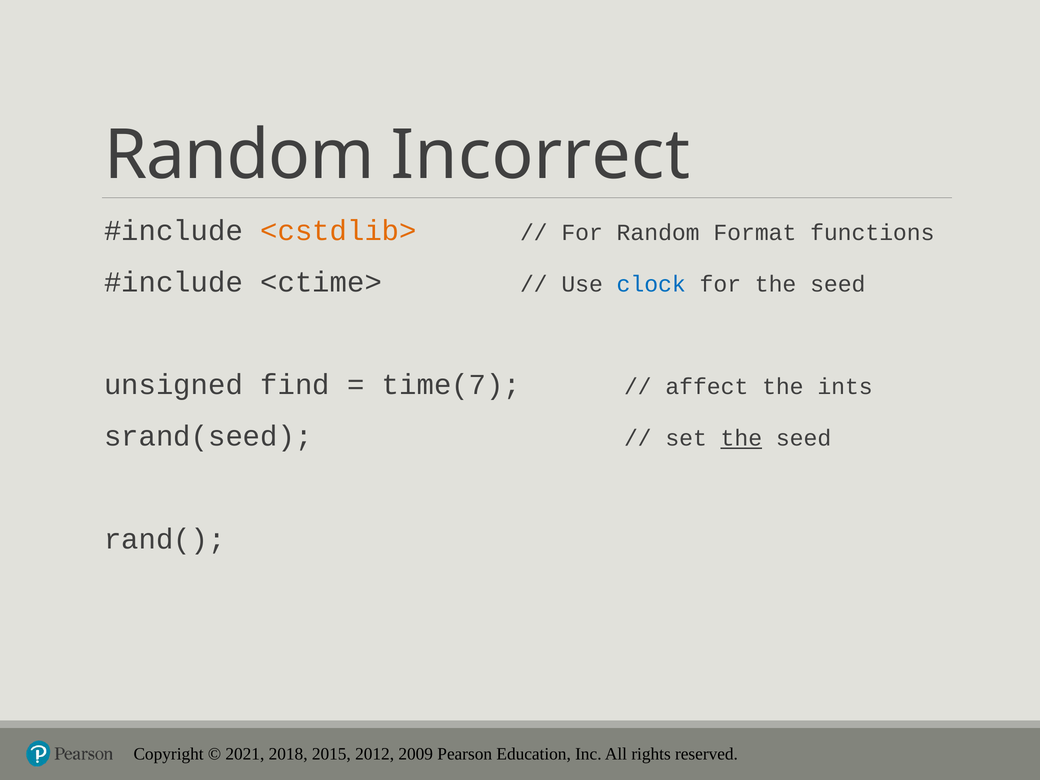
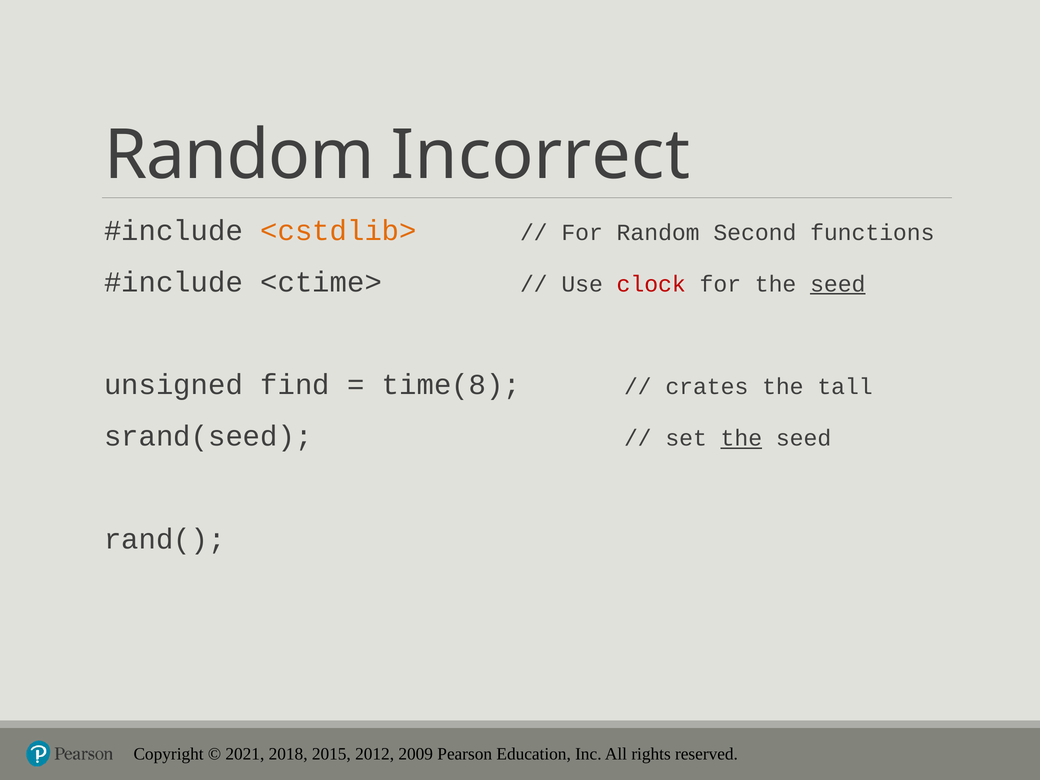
Format: Format -> Second (755, 232)
clock colour: blue -> red (651, 284)
seed underline: none -> present (838, 284)
time(7: time(7 -> time(8 (451, 385)
affect: affect -> crates (707, 387)
ints: ints -> tall (845, 387)
